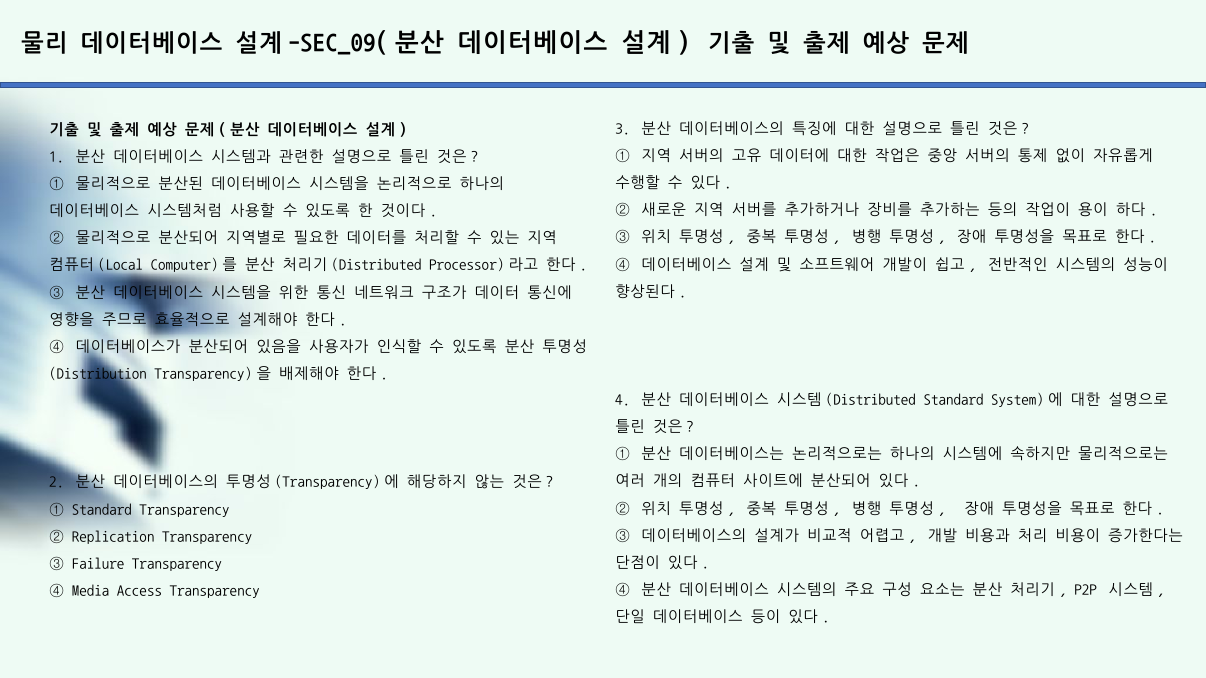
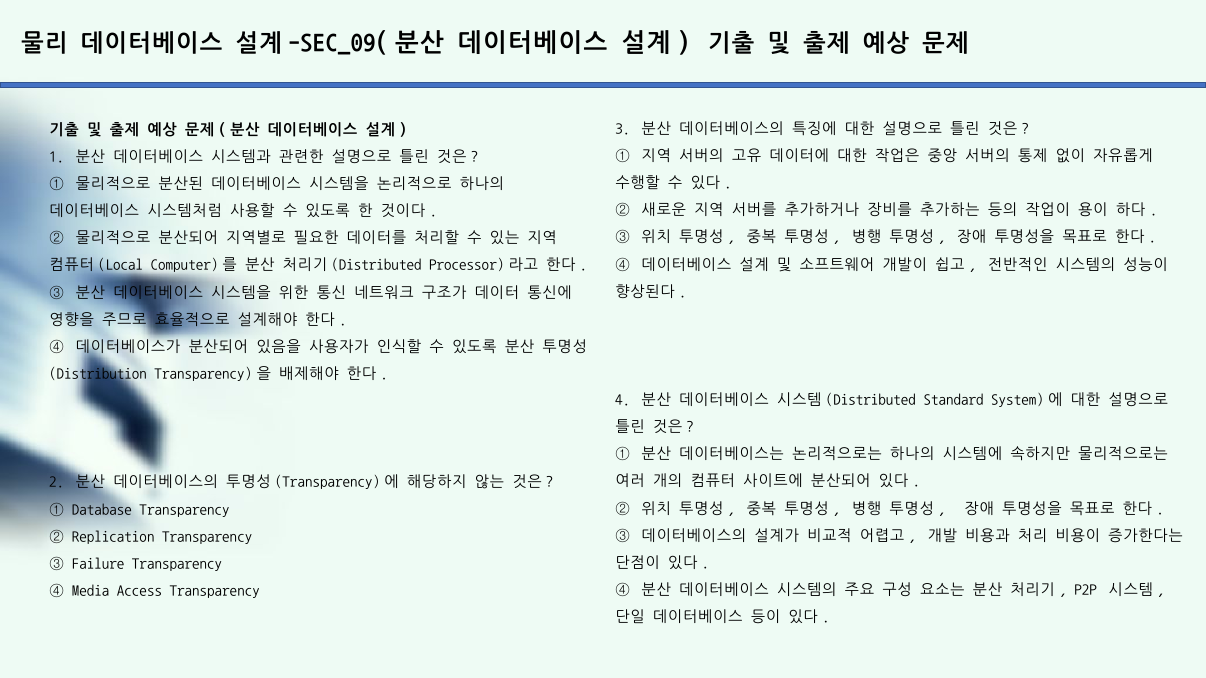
① Standard: Standard -> Database (102, 509)
